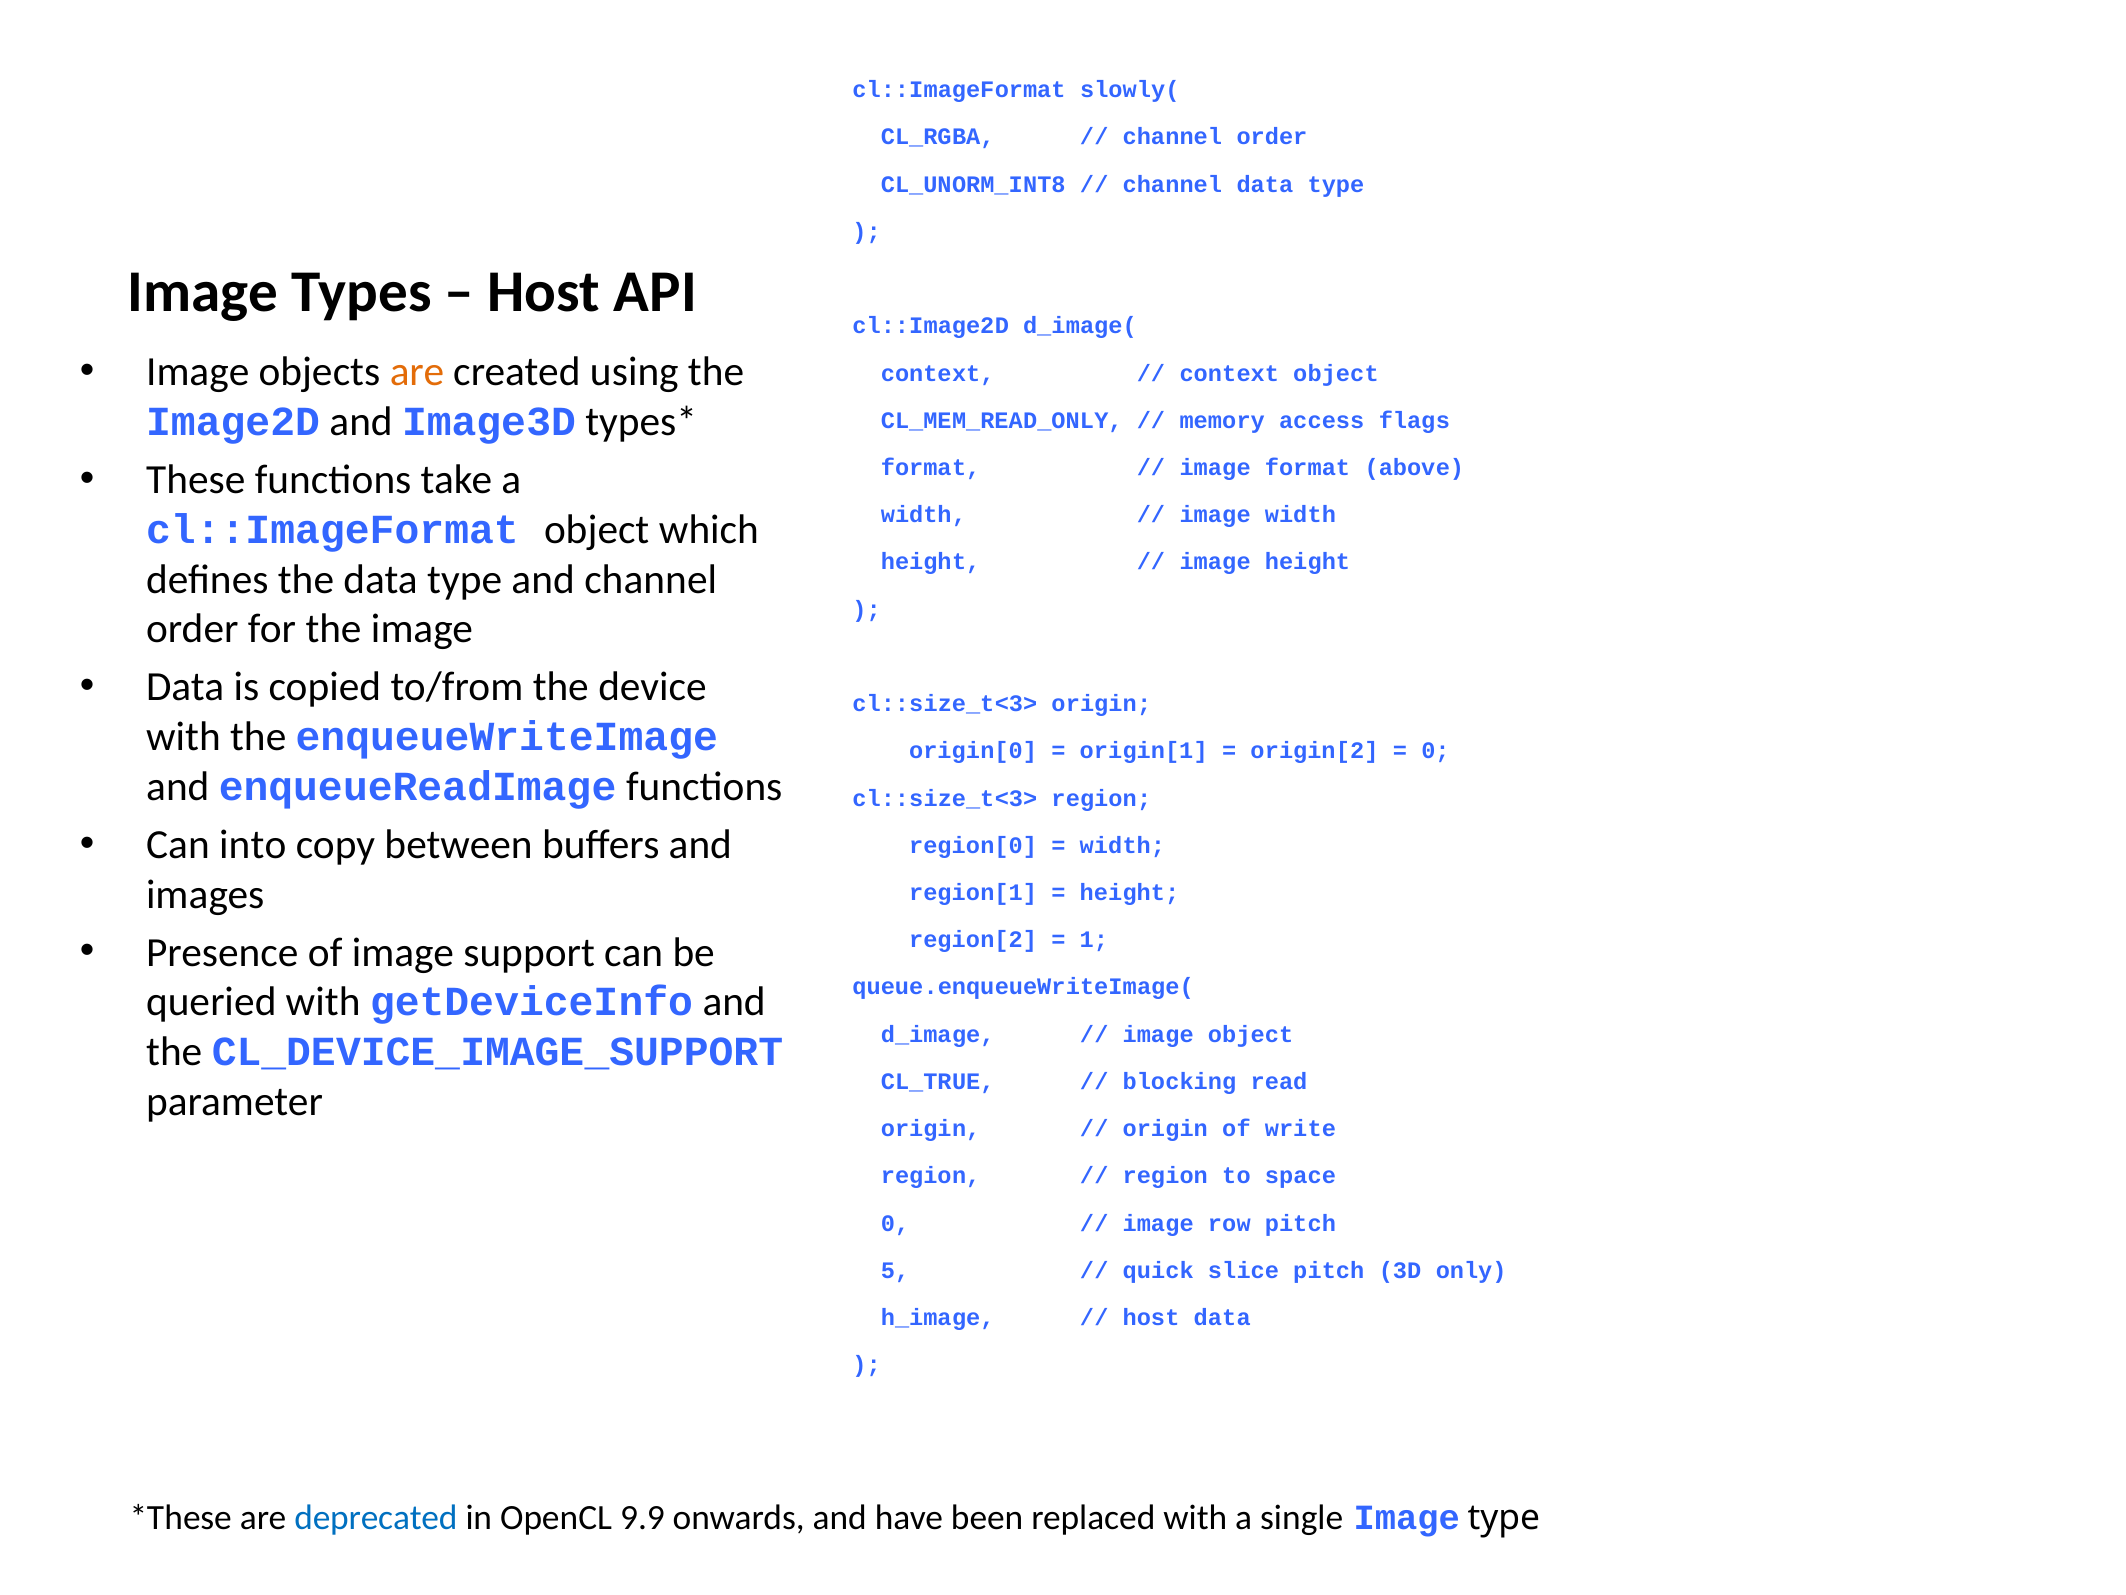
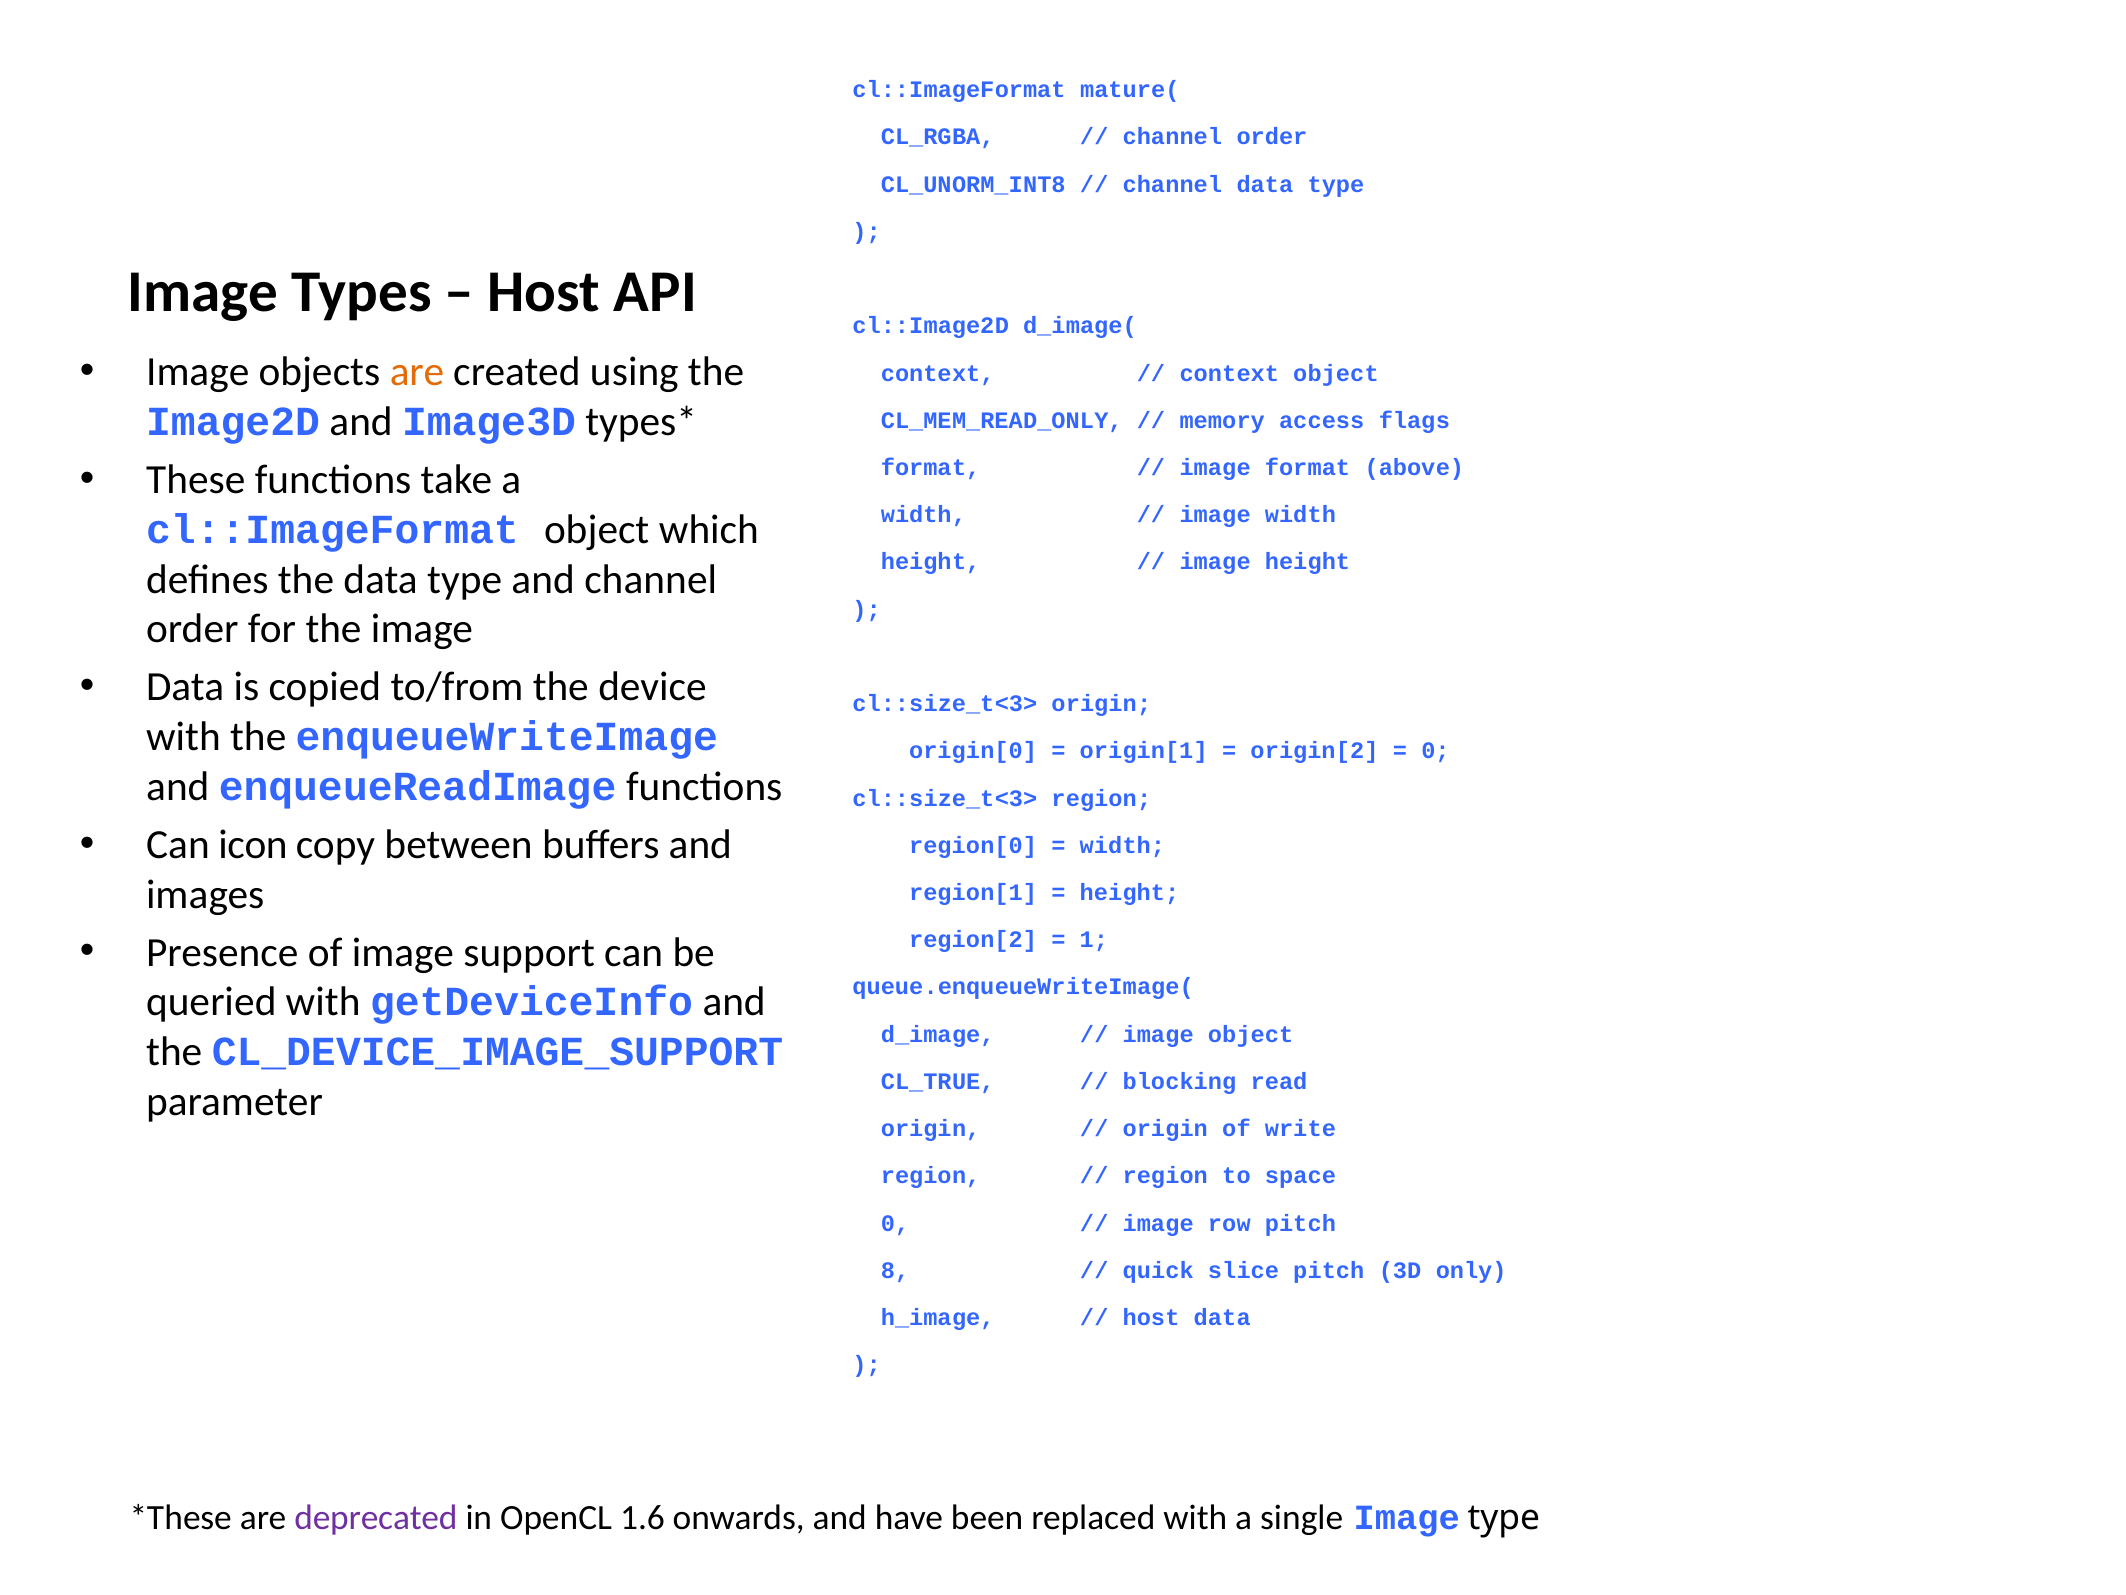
slowly(: slowly( -> mature( (1130, 90)
into: into -> icon (253, 844)
5: 5 -> 8 (895, 1270)
deprecated colour: blue -> purple (376, 1518)
9.9: 9.9 -> 1.6 (642, 1518)
